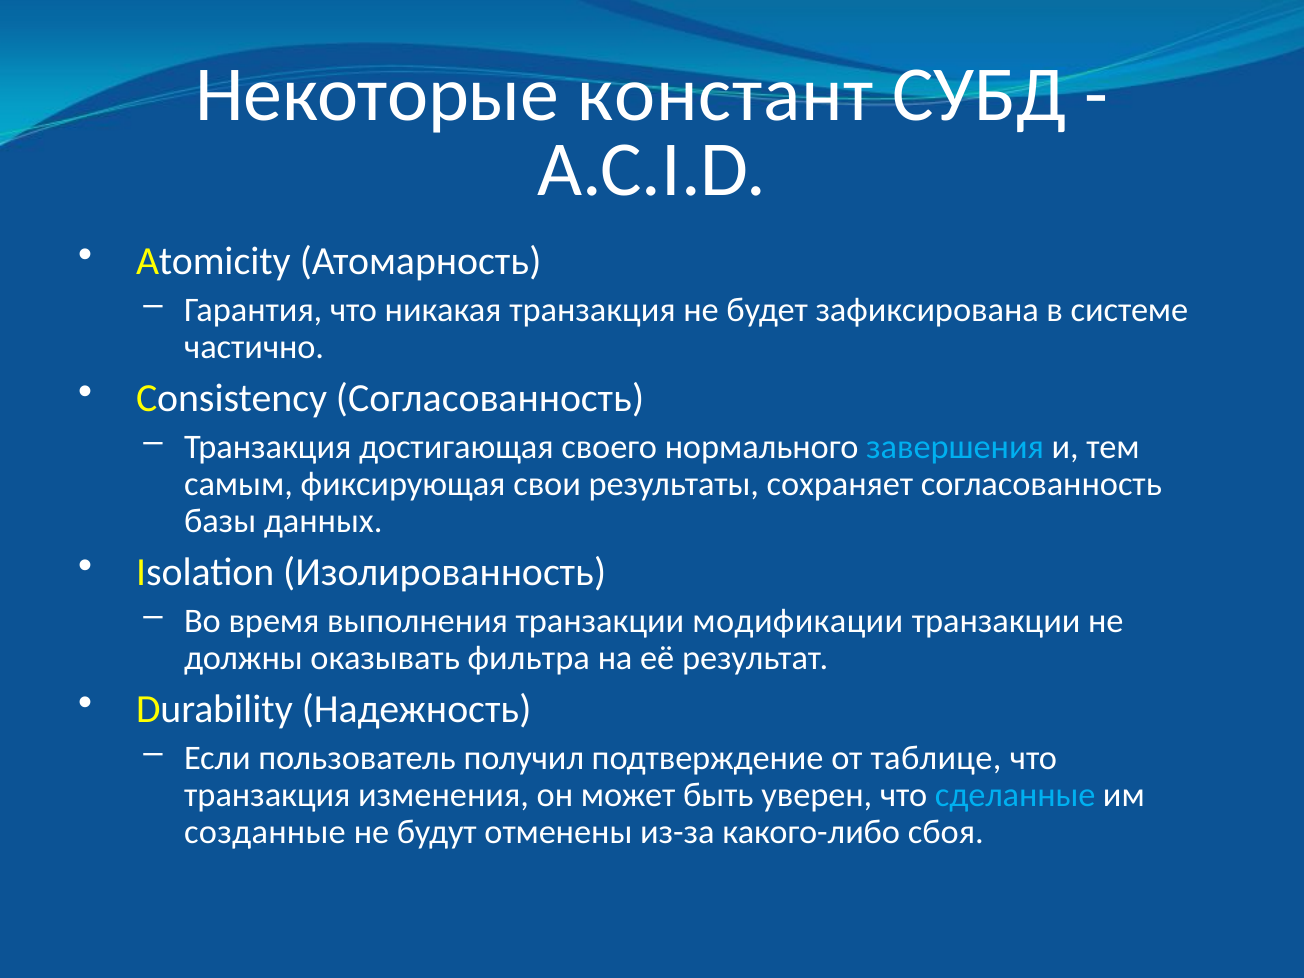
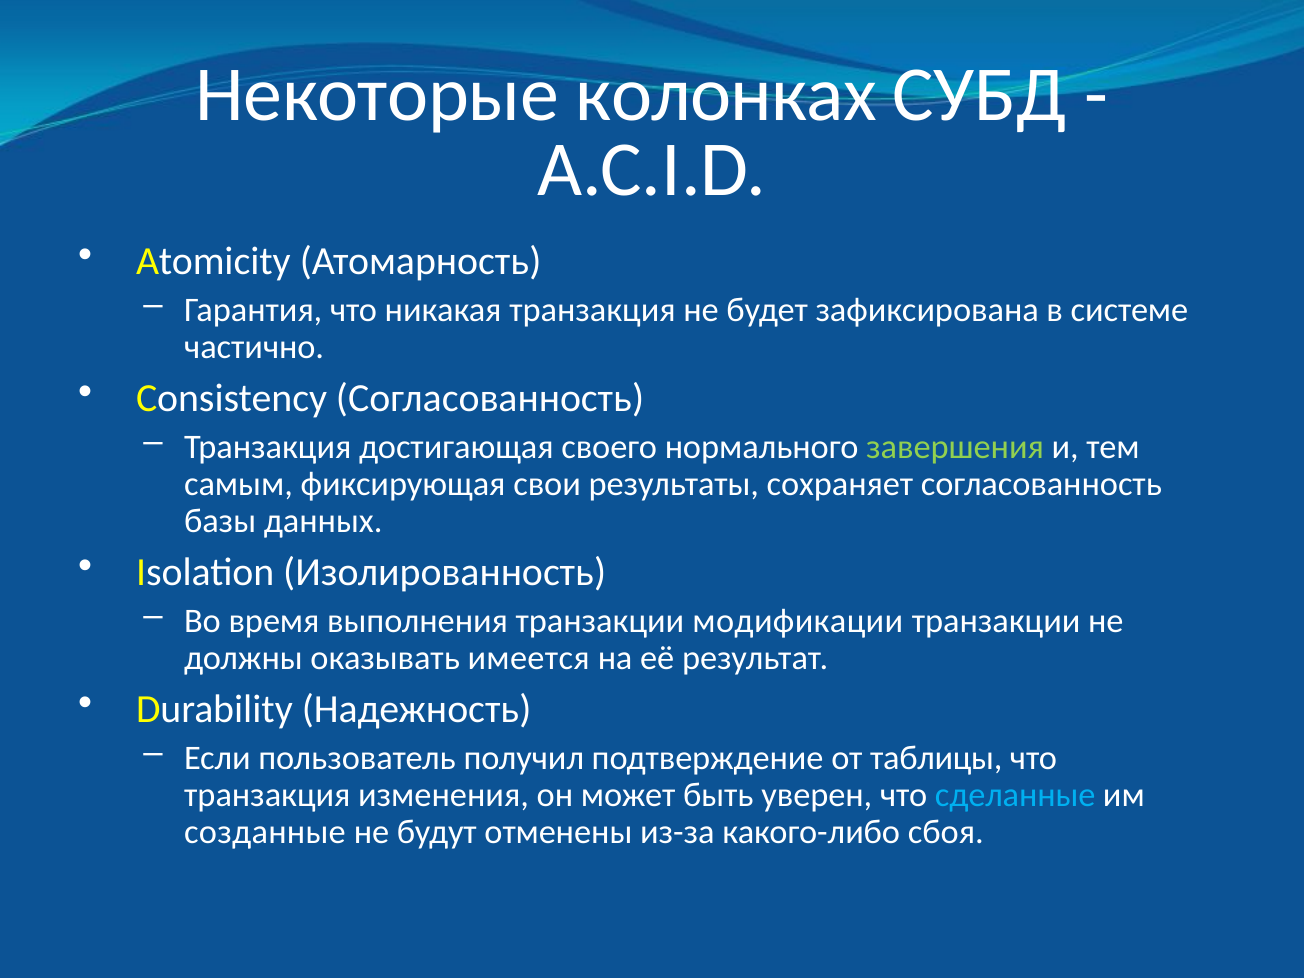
констант: констант -> колонках (726, 95)
завершения colour: light blue -> light green (955, 447)
фильтра: фильтра -> имеется (529, 658)
таблице: таблице -> таблицы (936, 758)
